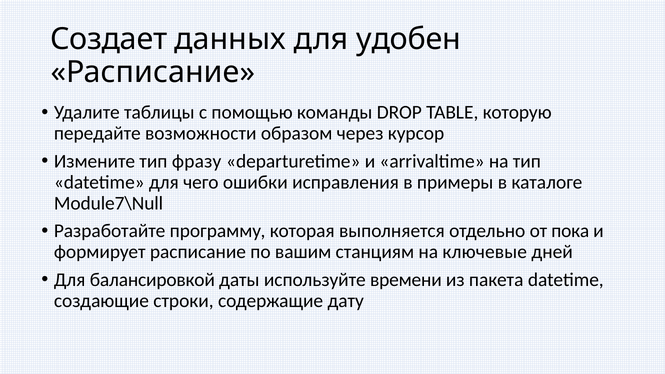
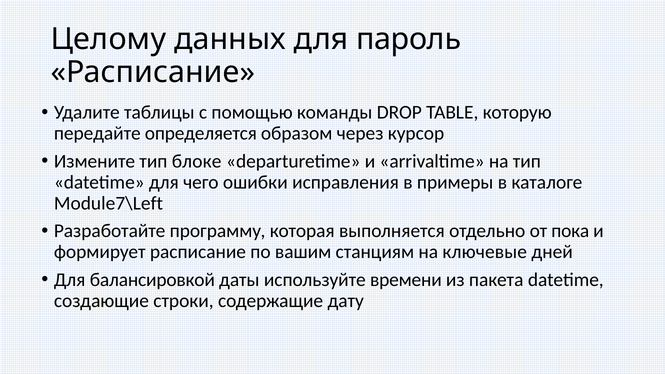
Создает: Создает -> Целому (108, 39)
удобен: удобен -> пароль (409, 39)
возможности: возможности -> определяется (201, 133)
фразу: фразу -> блоке (197, 161)
Module7\Null: Module7\Null -> Module7\Left (108, 203)
